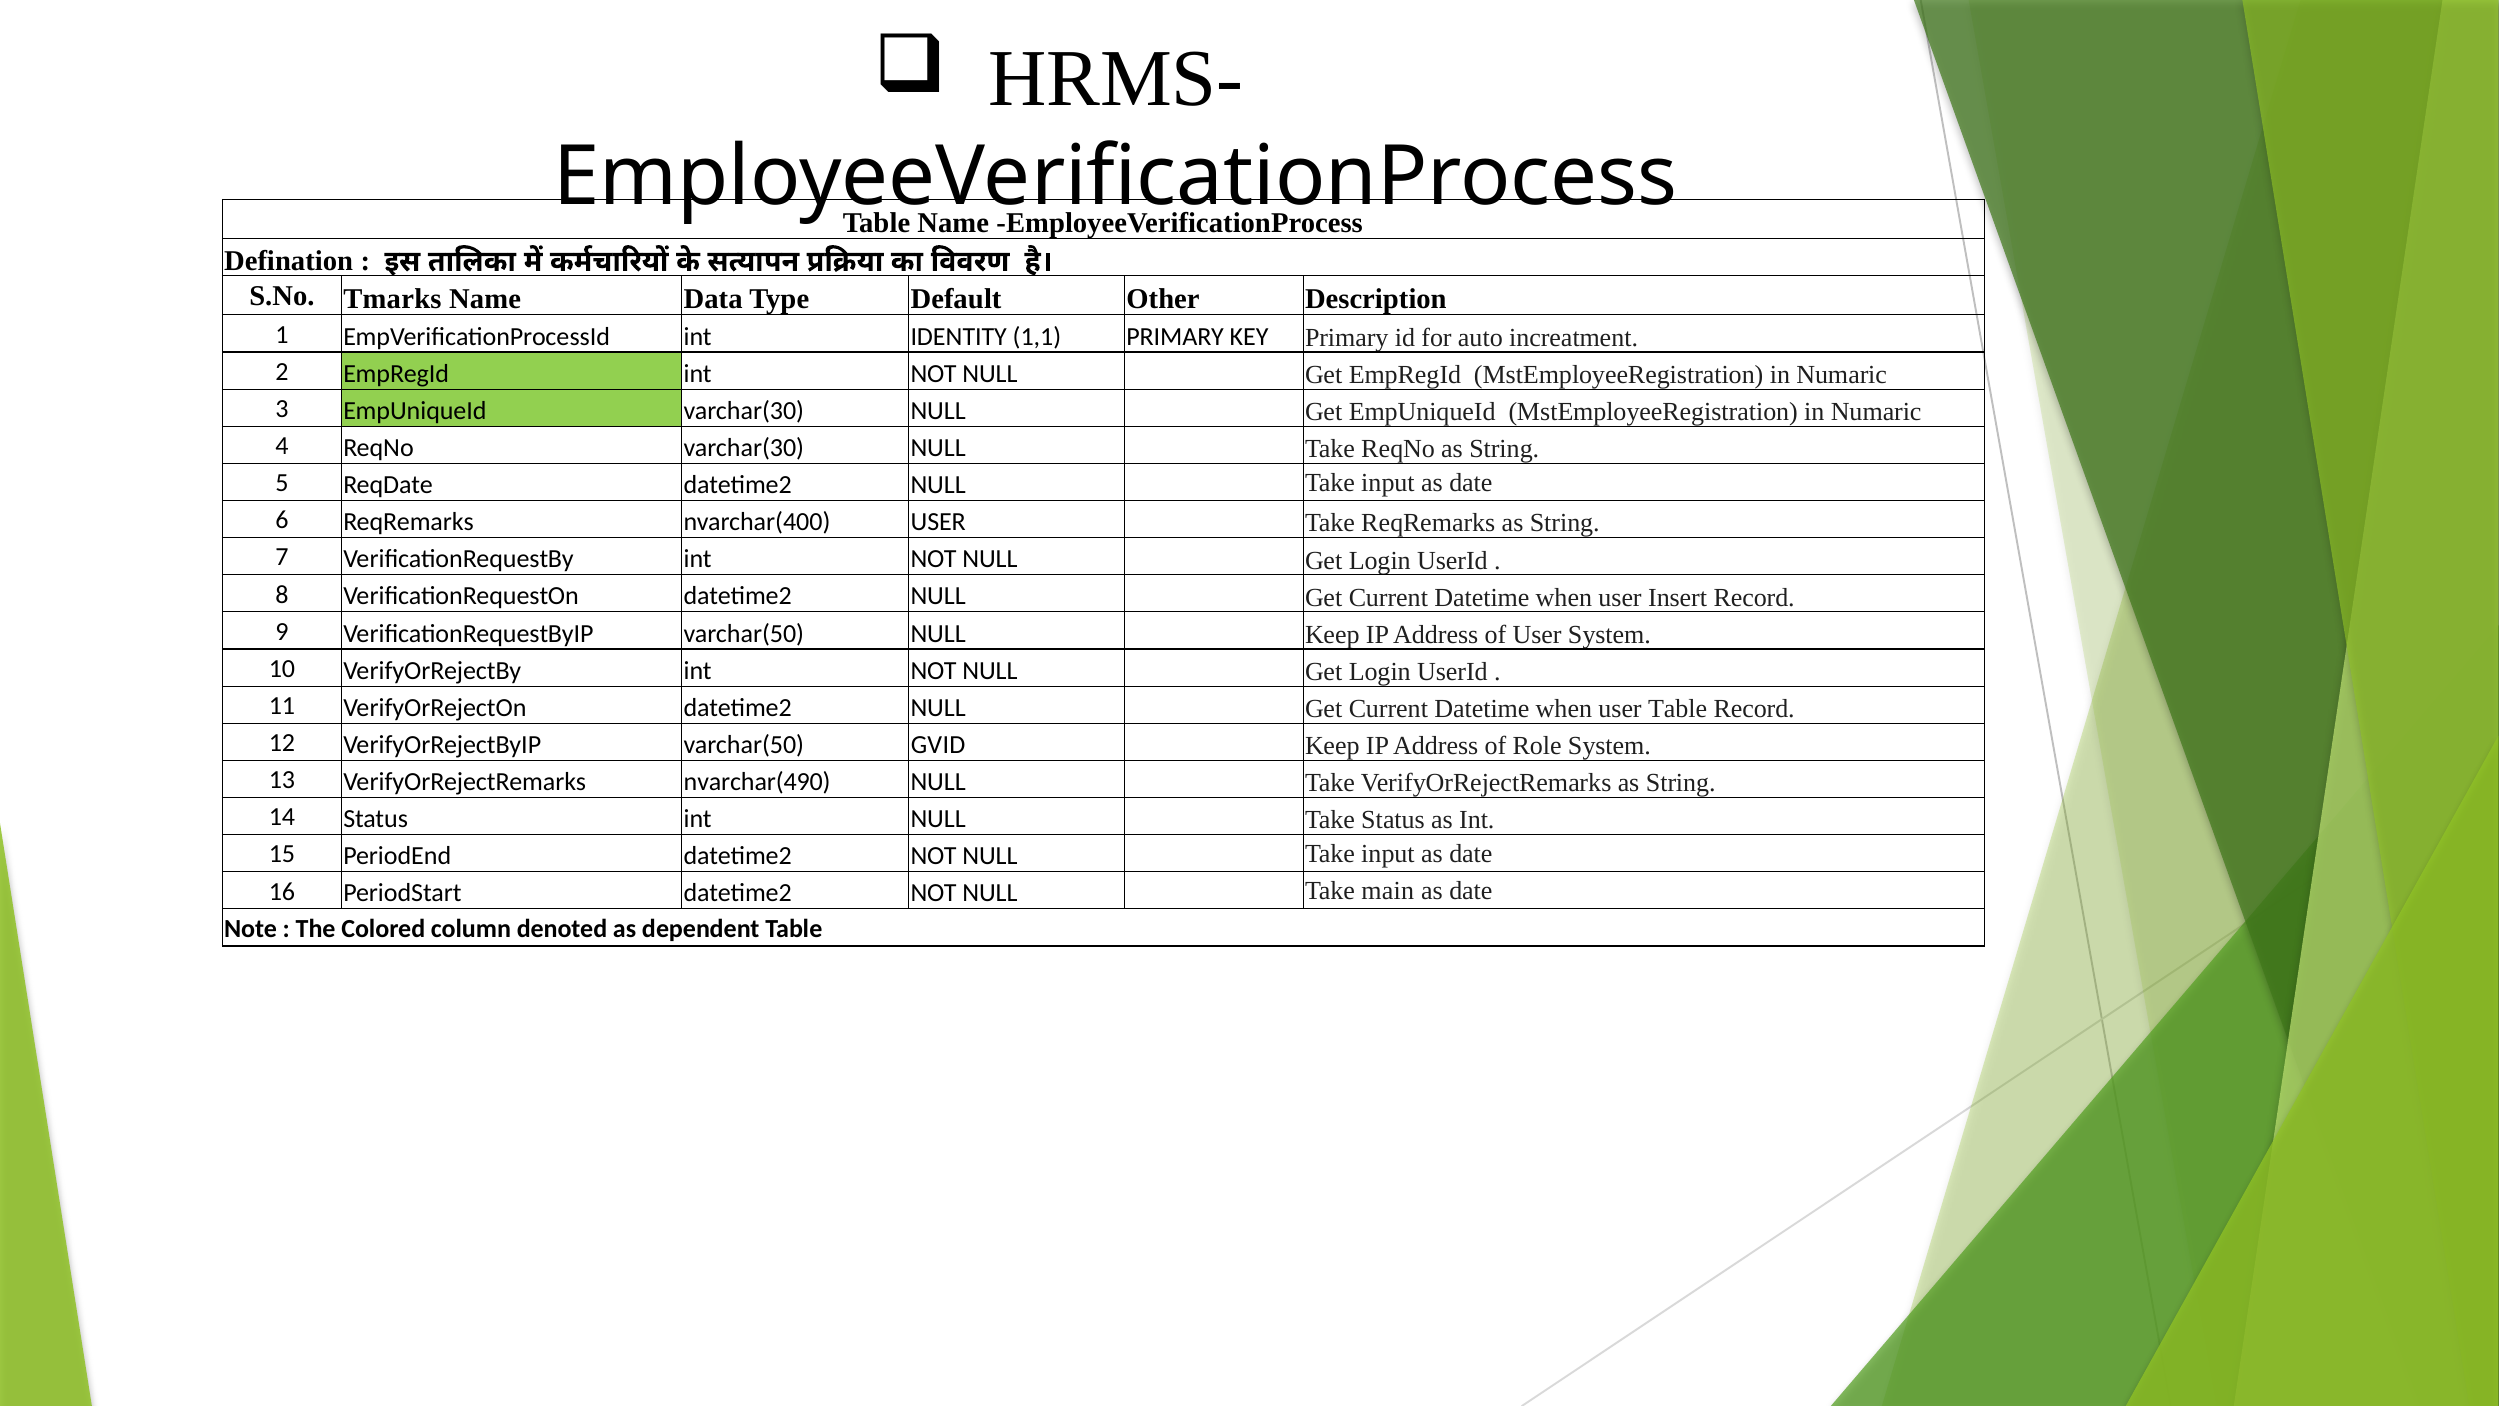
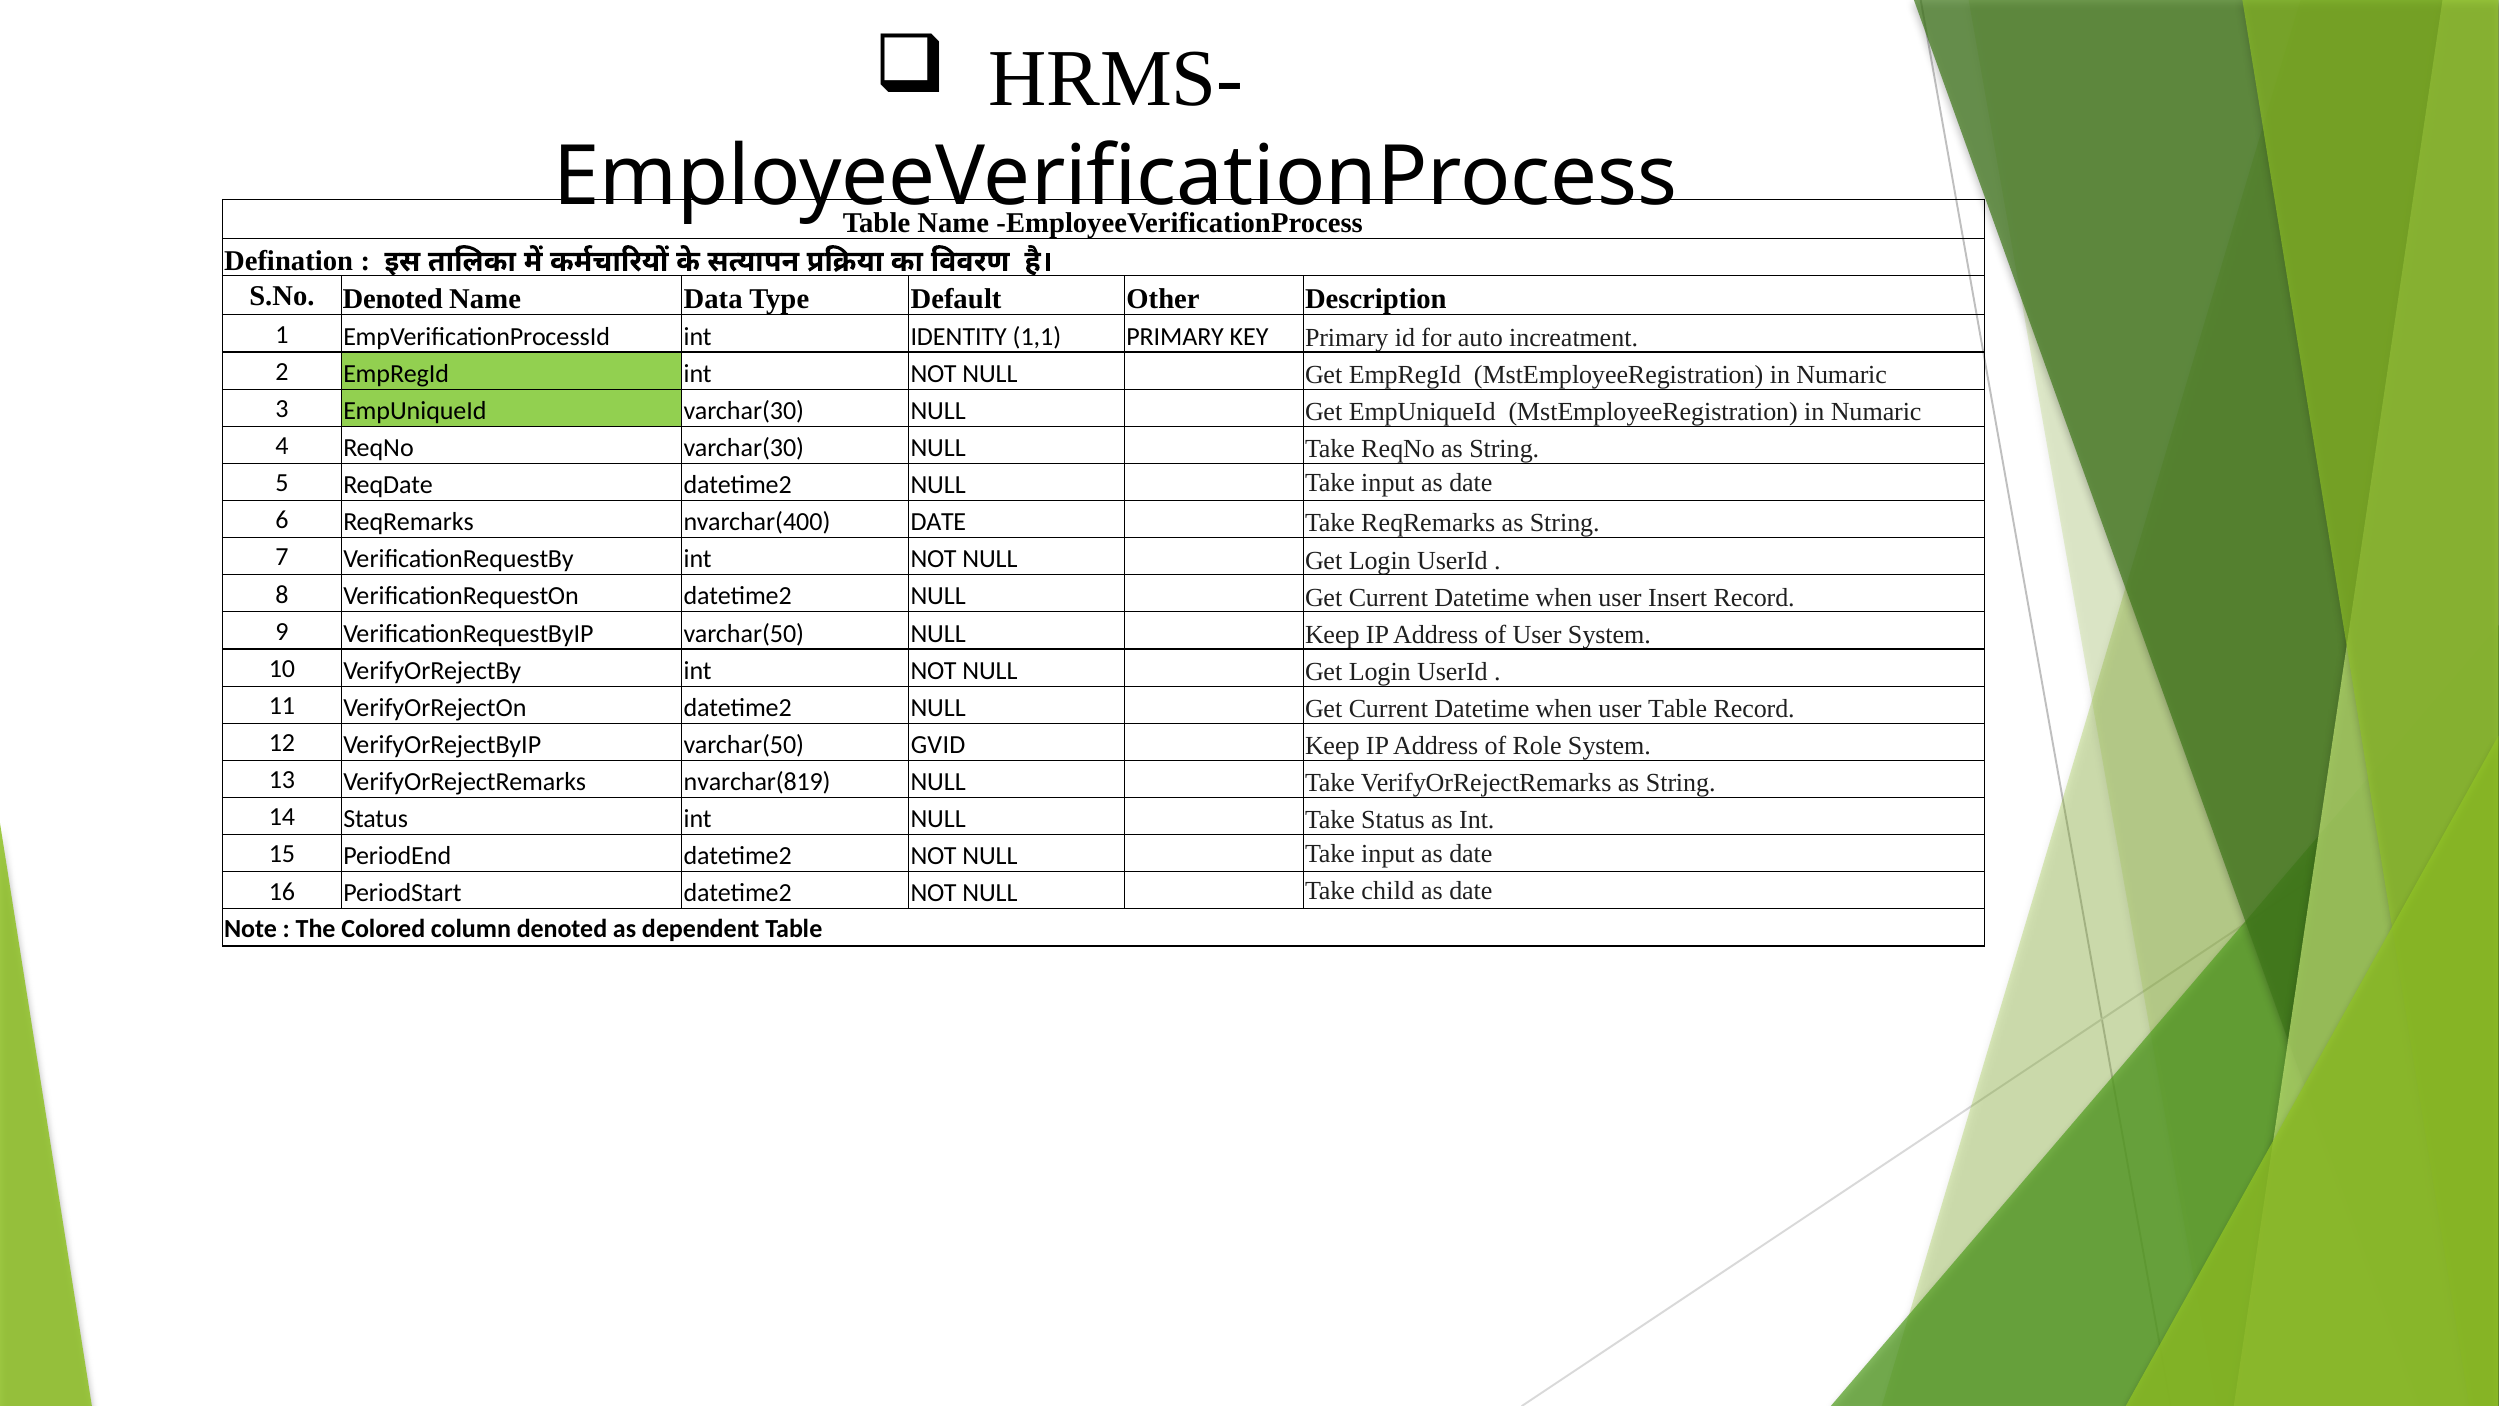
S.No Tmarks: Tmarks -> Denoted (393, 299)
nvarchar(400 USER: USER -> DATE (938, 522)
nvarchar(490: nvarchar(490 -> nvarchar(819 (757, 782)
main: main -> child (1388, 891)
